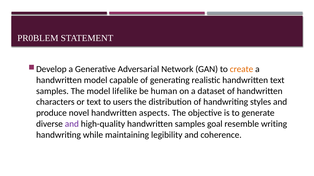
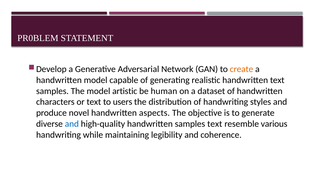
lifelike: lifelike -> artistic (125, 91)
and colour: purple -> blue (72, 124)
samples goal: goal -> text (215, 124)
writing: writing -> various (274, 124)
